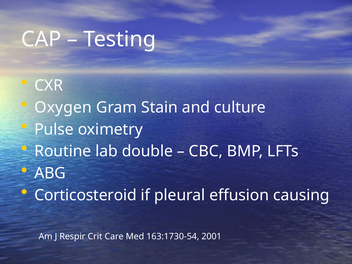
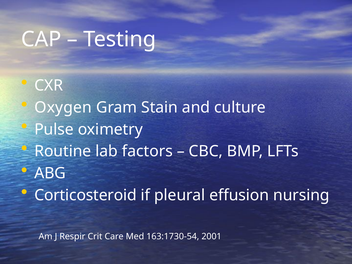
double: double -> factors (147, 151)
causing: causing -> nursing (301, 195)
